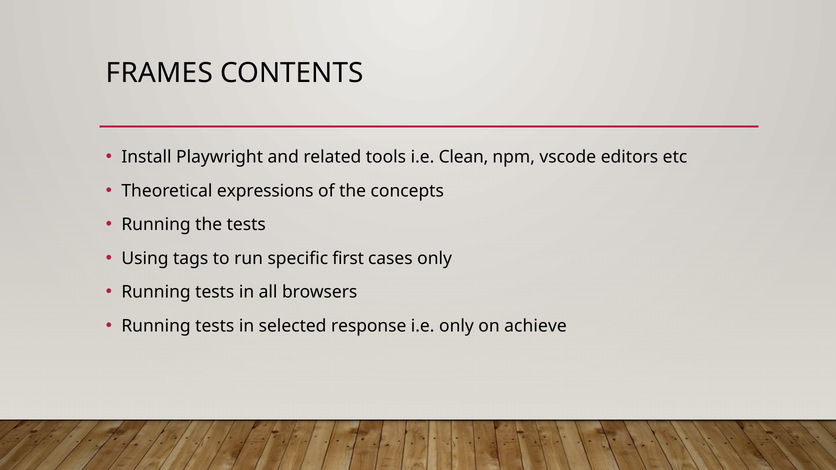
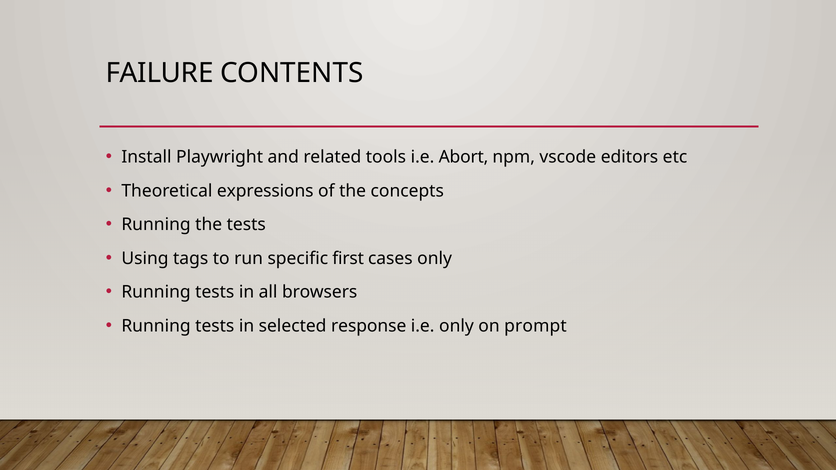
FRAMES: FRAMES -> FAILURE (160, 73)
Clean: Clean -> Abort (463, 157)
achieve: achieve -> prompt (535, 326)
